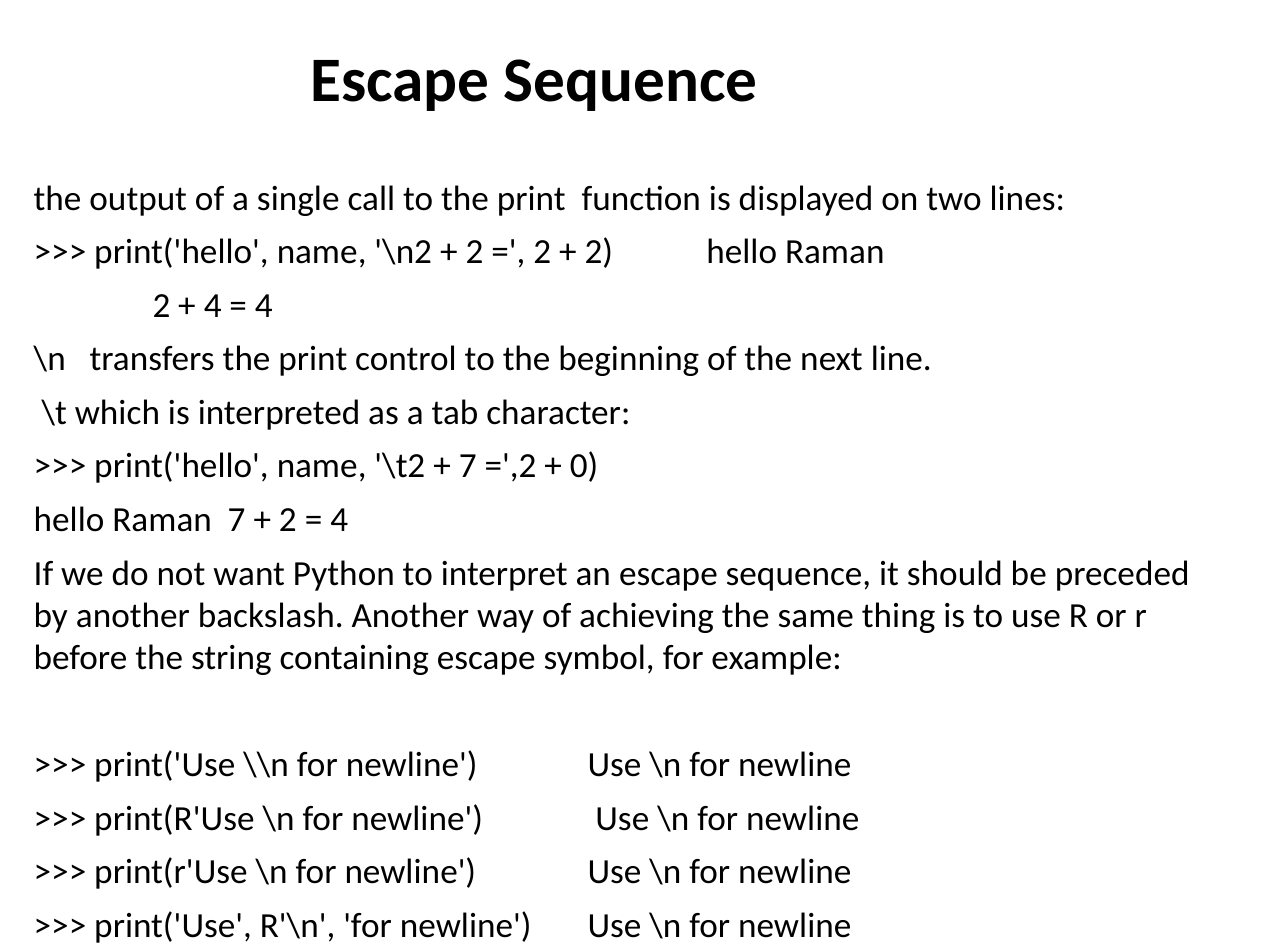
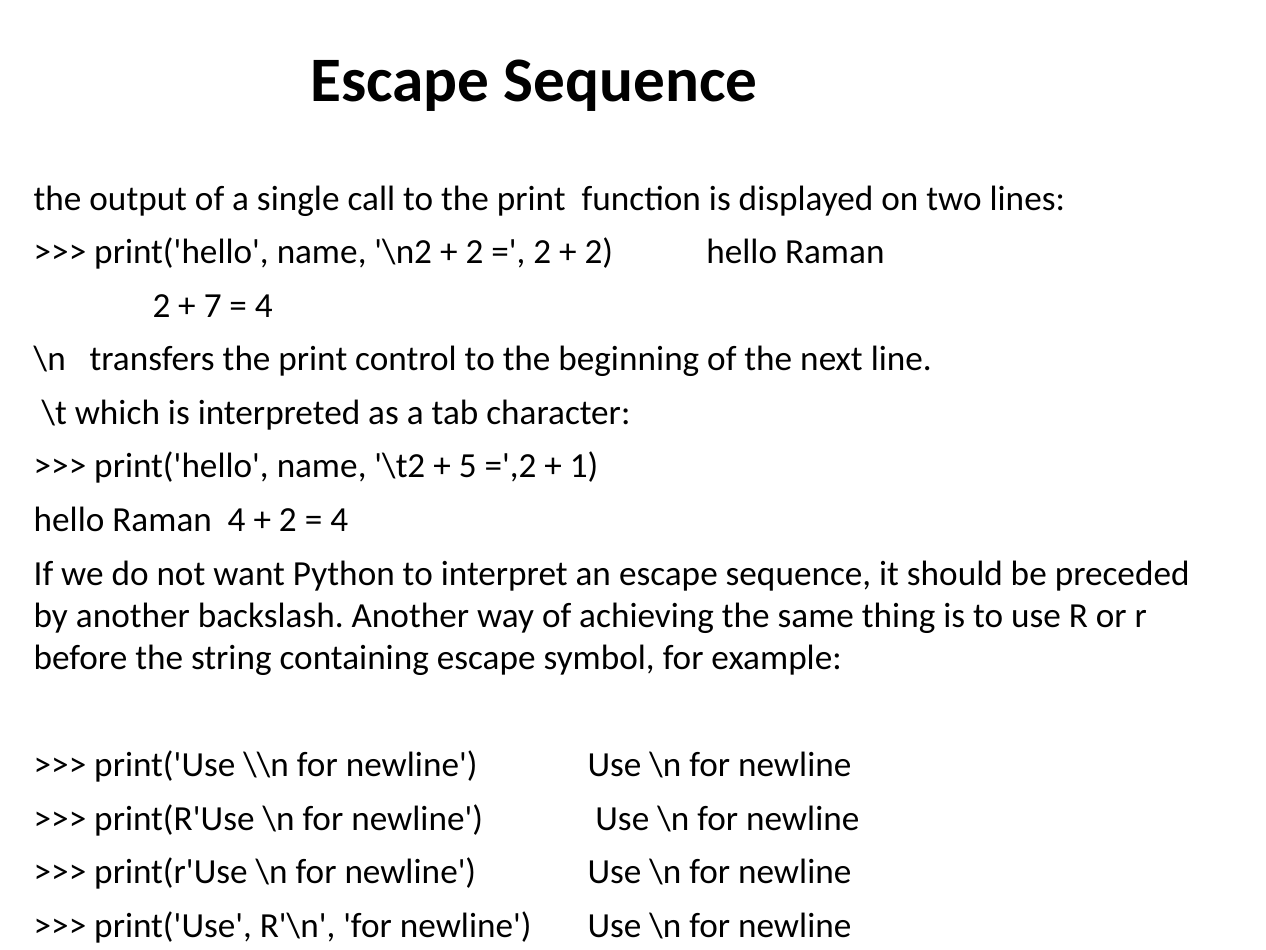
4: 4 -> 7 (213, 306)
7: 7 -> 5 (468, 466)
0: 0 -> 1 (584, 466)
Raman 7: 7 -> 4 (237, 520)
